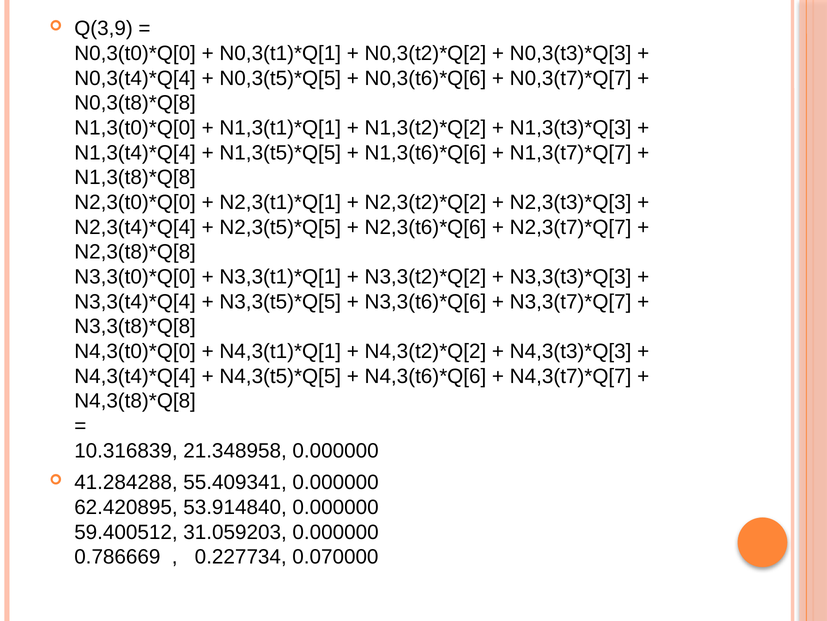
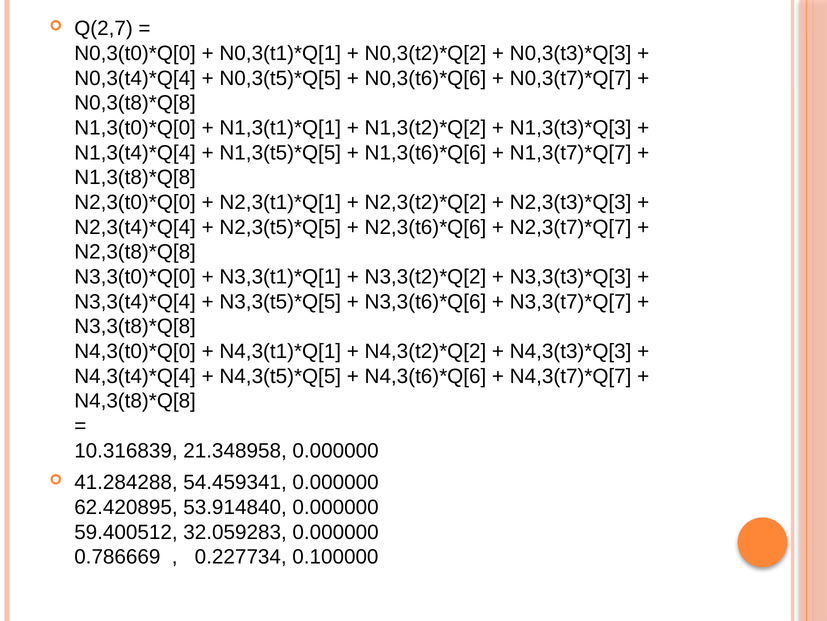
Q(3,9: Q(3,9 -> Q(2,7 (104, 28)
55.409341: 55.409341 -> 54.459341 (235, 482)
31.059203: 31.059203 -> 32.059283 (235, 532)
0.070000: 0.070000 -> 0.100000 (335, 556)
